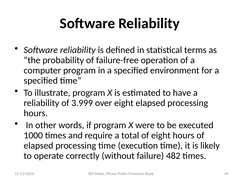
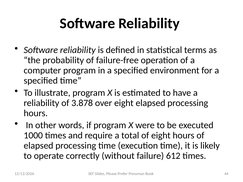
3.999: 3.999 -> 3.878 (82, 103)
482: 482 -> 612 (173, 156)
